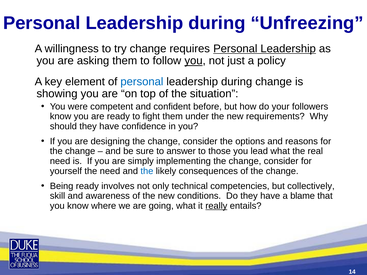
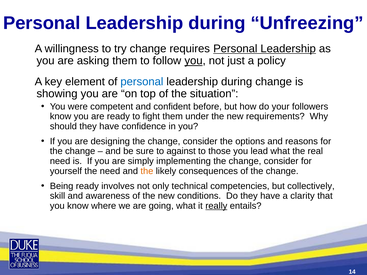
answer: answer -> against (181, 151)
the colour: blue -> orange (147, 171)
blame: blame -> clarity (303, 196)
